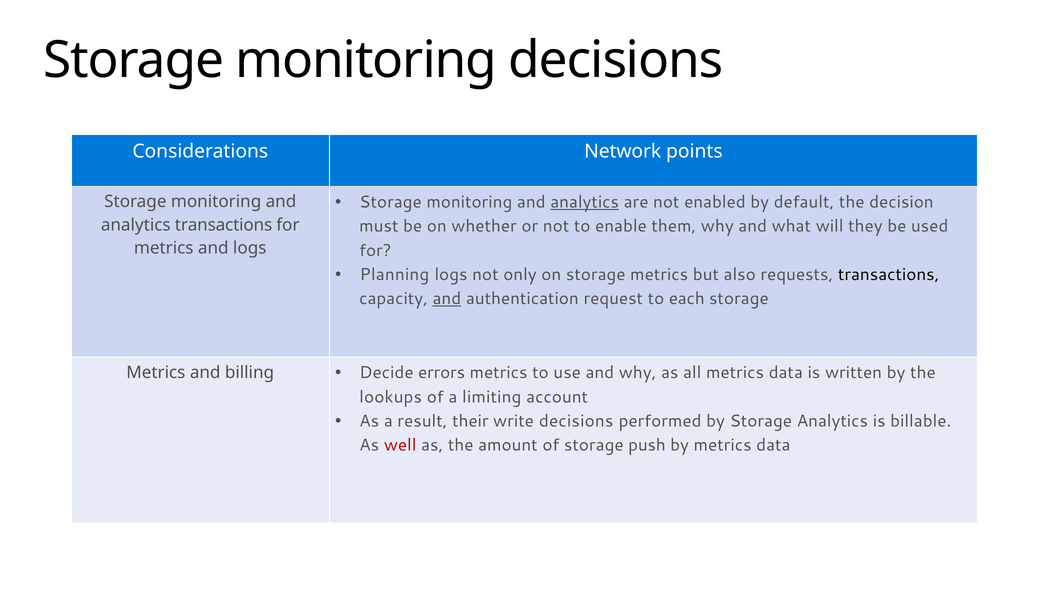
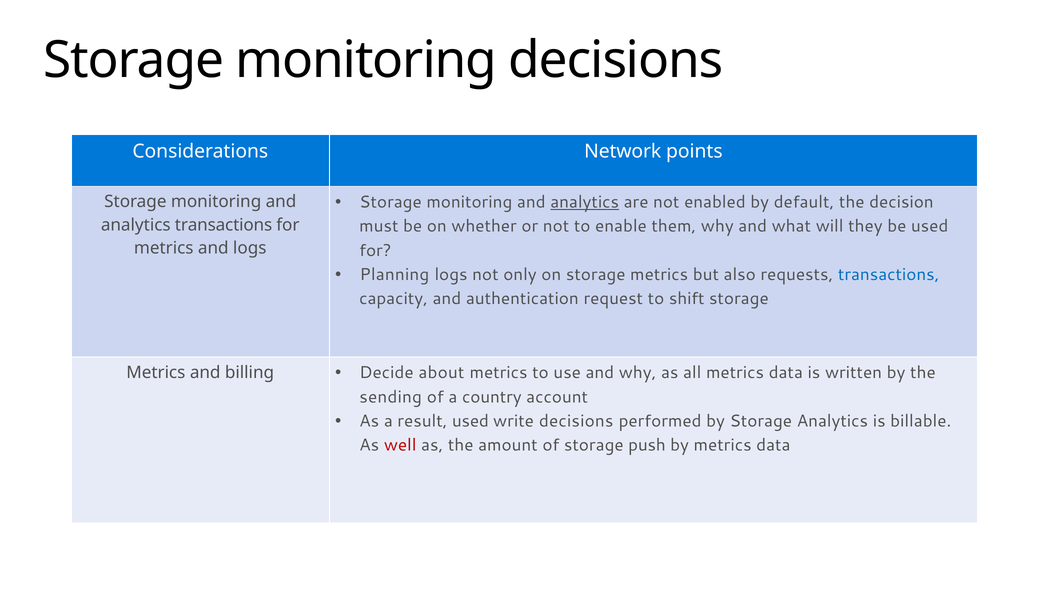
transactions colour: black -> blue (889, 275)
and underline: present -> none (447, 299)
each: each -> shift (687, 299)
errors: errors -> about (441, 373)
lookups: lookups -> sending (391, 397)
limiting: limiting -> country (492, 397)
result their: their -> used (470, 421)
